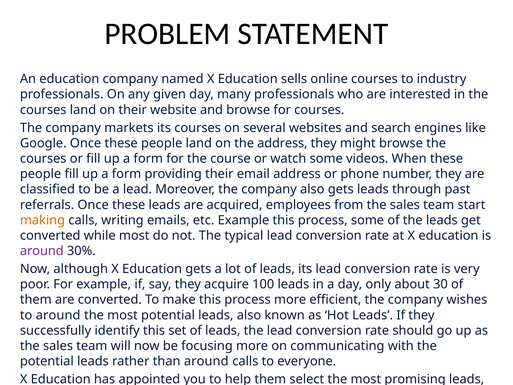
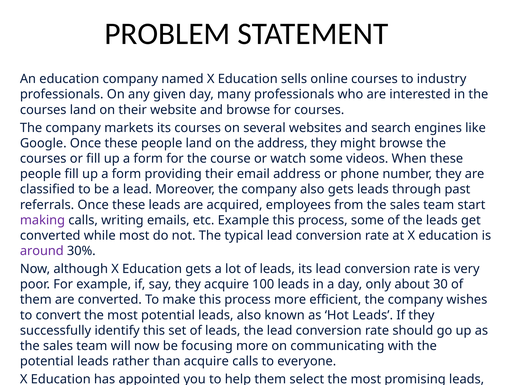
making colour: orange -> purple (42, 220)
around: around -> convert (58, 315)
than around: around -> acquire (206, 361)
